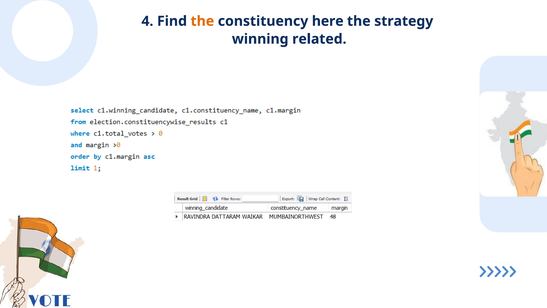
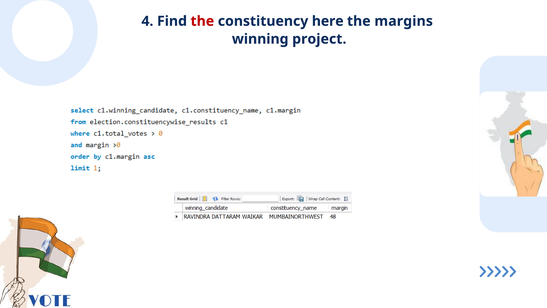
the colour: orange -> red (202, 21)
strategy: strategy -> margins (404, 21)
related: related -> project (319, 39)
